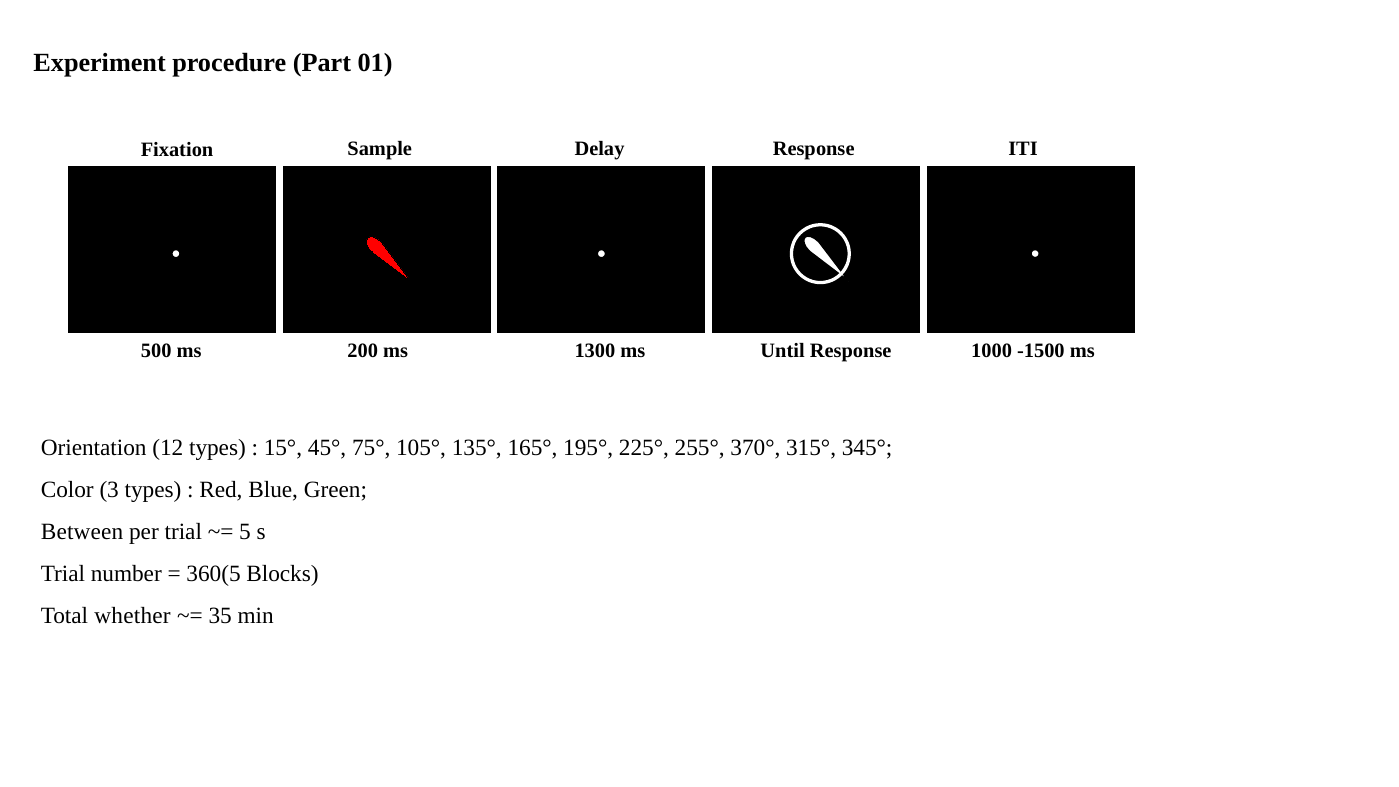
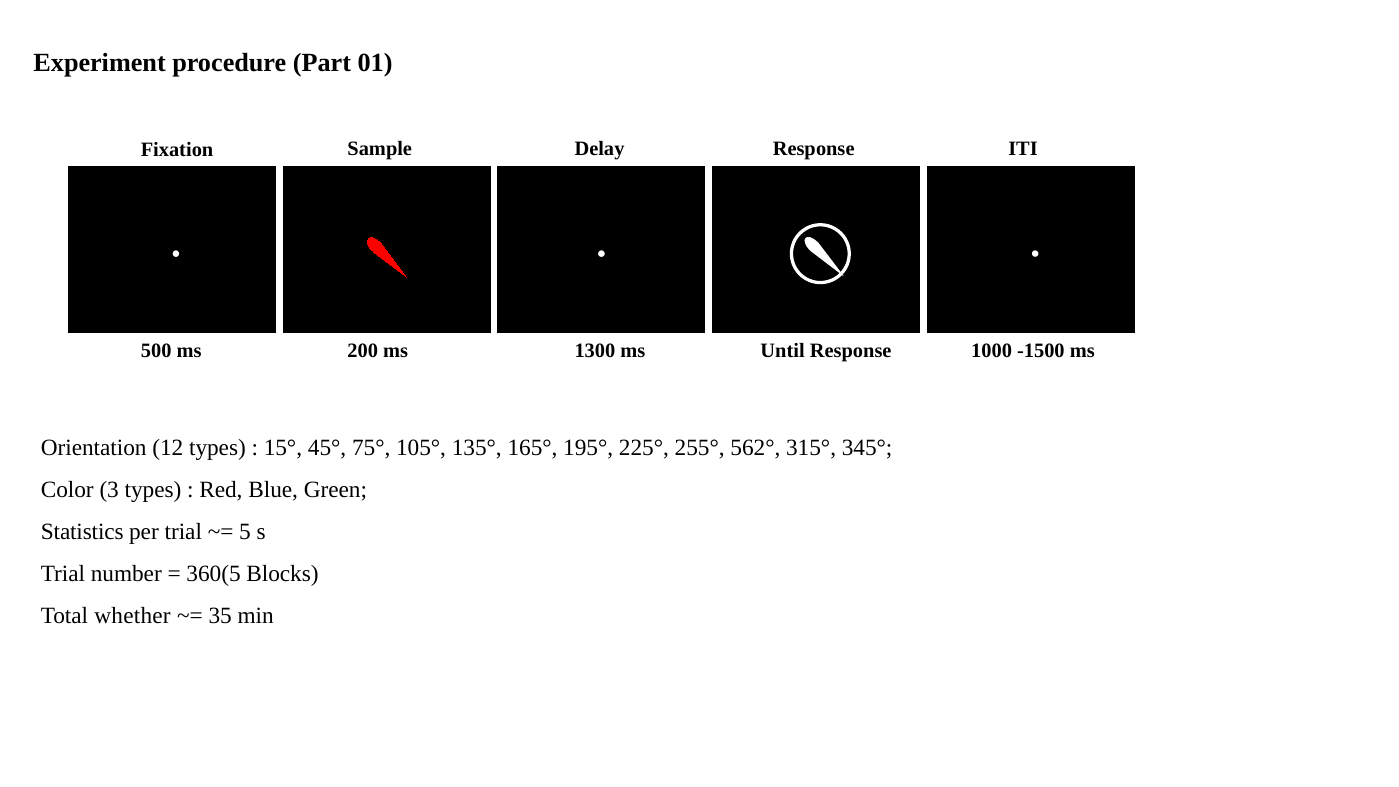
370°: 370° -> 562° (755, 448)
Between: Between -> Statistics (82, 532)
